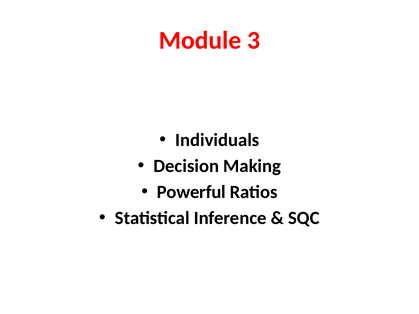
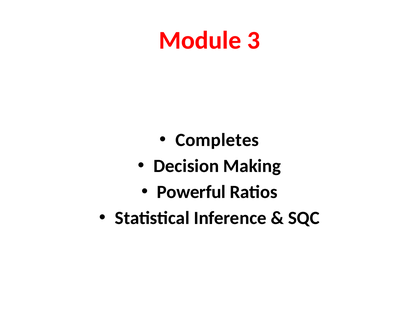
Individuals: Individuals -> Completes (217, 140)
